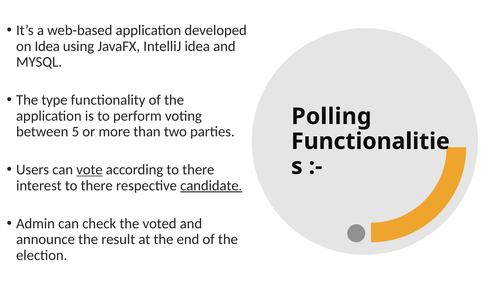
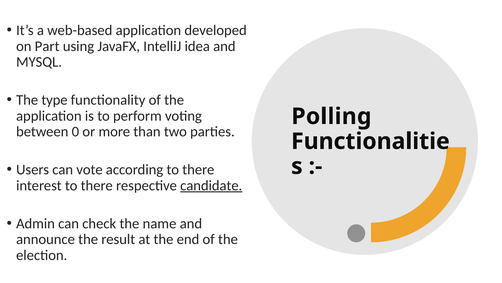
on Idea: Idea -> Part (47, 46)
5: 5 -> 0 (75, 131)
vote underline: present -> none (89, 169)
voted: voted -> name (160, 223)
